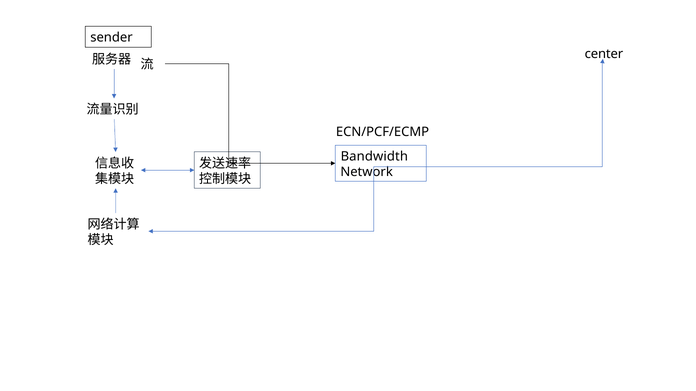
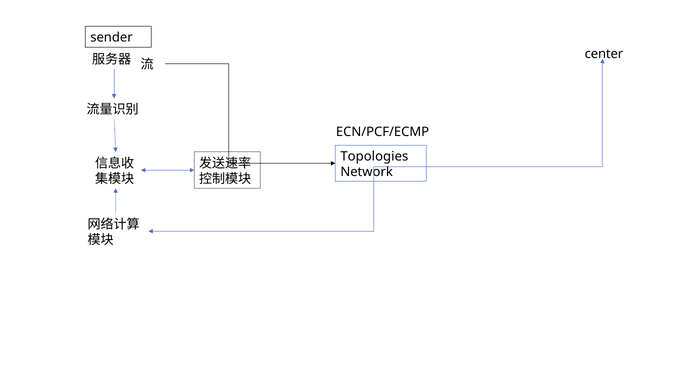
Bandwidth: Bandwidth -> Topologies (374, 157)
